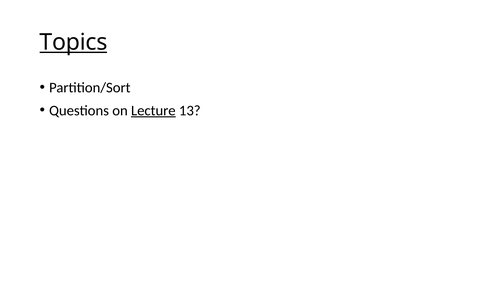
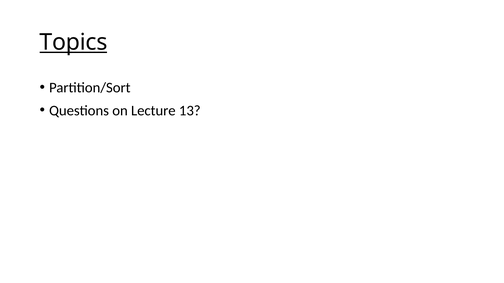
Lecture underline: present -> none (153, 111)
